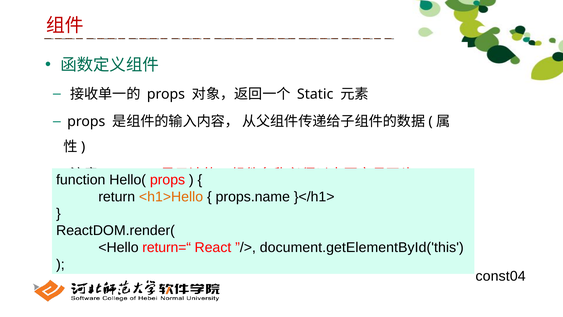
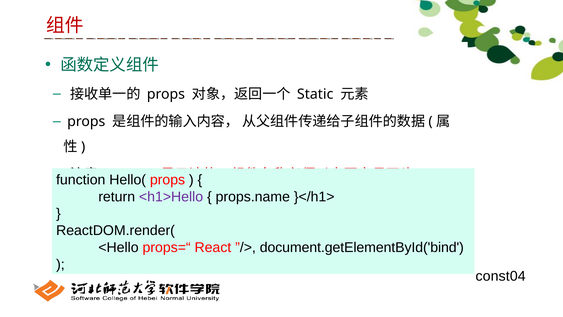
<h1>Hello colour: orange -> purple (171, 197)
return=“: return=“ -> props=“ (167, 247)
document.getElementById('this: document.getElementById('this -> document.getElementById('bind (362, 247)
